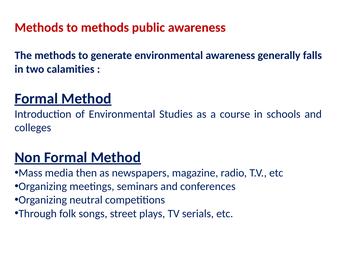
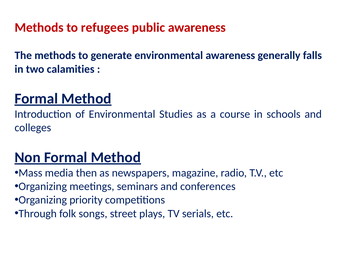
to methods: methods -> refugees (105, 27)
neutral: neutral -> priority (86, 200)
